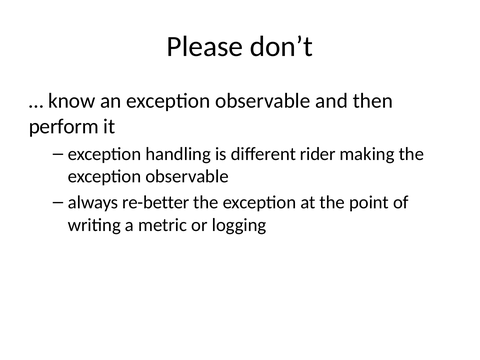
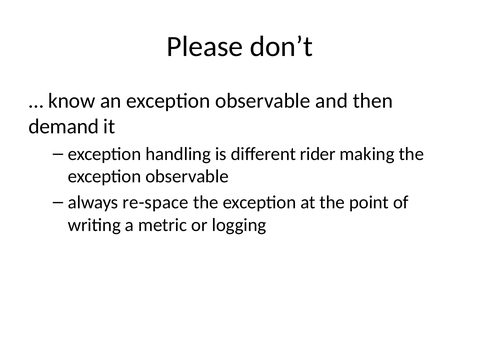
perform: perform -> demand (64, 126)
re-better: re-better -> re-space (156, 202)
